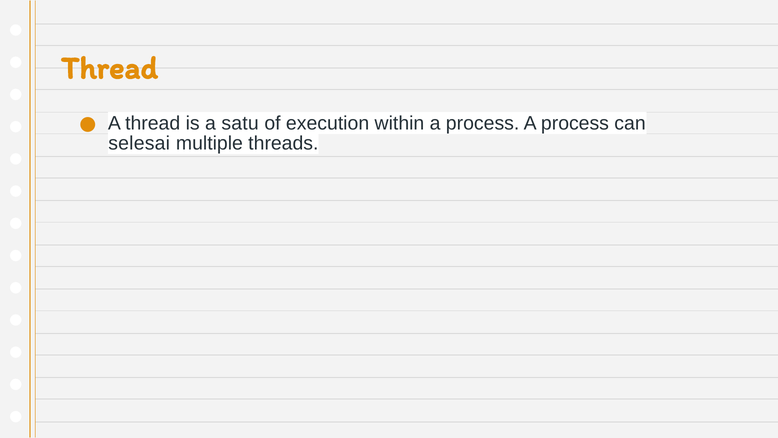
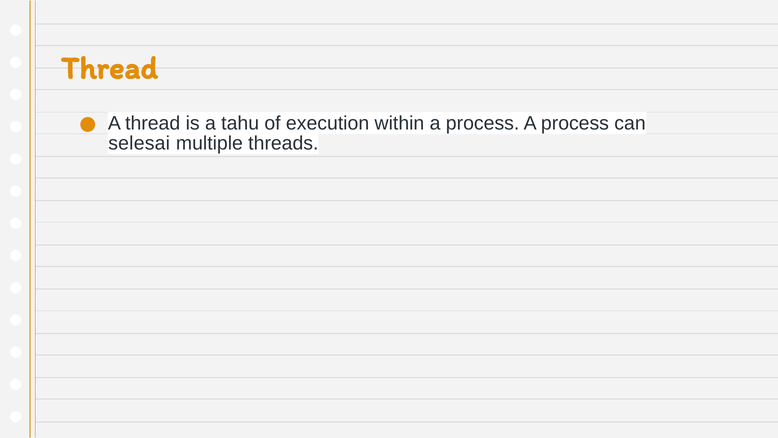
satu: satu -> tahu (240, 123)
